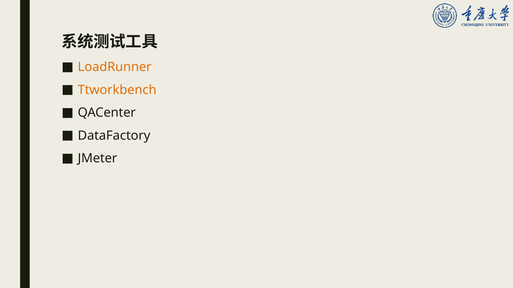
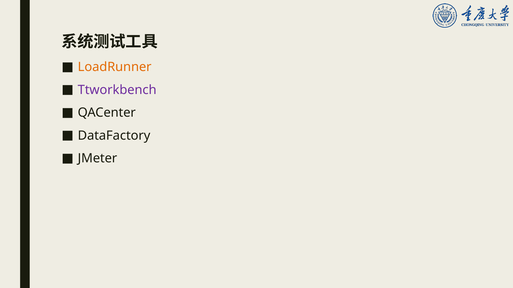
Ttworkbench colour: orange -> purple (117, 90)
